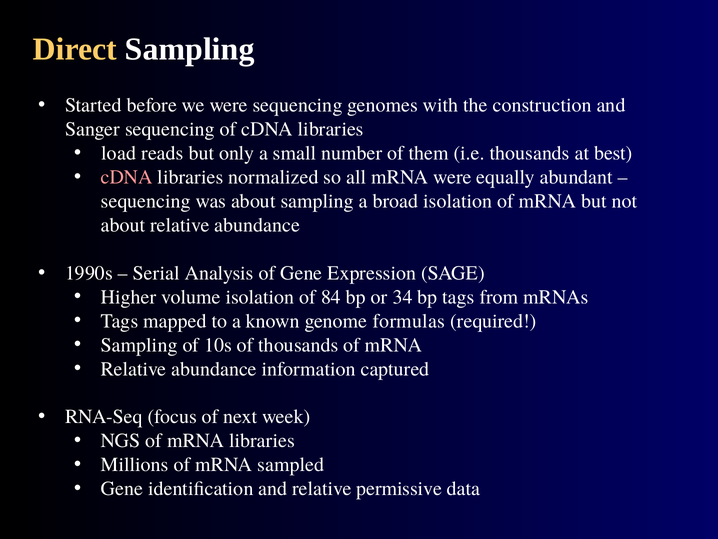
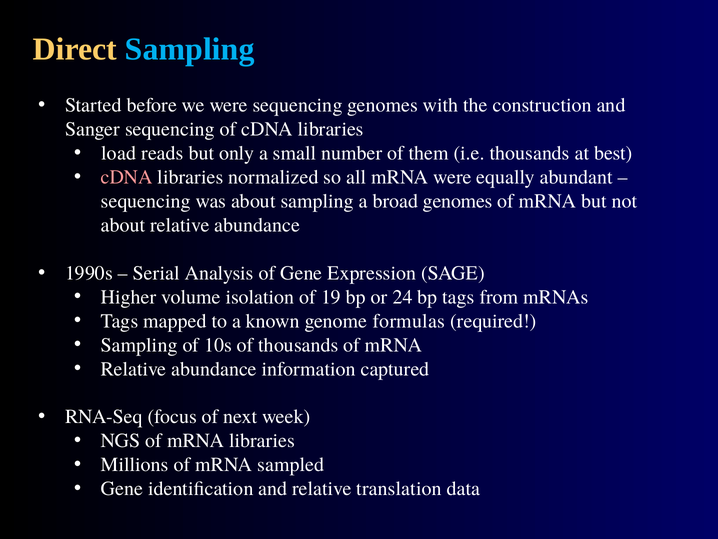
Sampling colour: white -> light blue (190, 49)
broad isolation: isolation -> genomes (458, 201)
84: 84 -> 19 (331, 297)
34: 34 -> 24 (402, 297)
permissive: permissive -> translation (399, 488)
